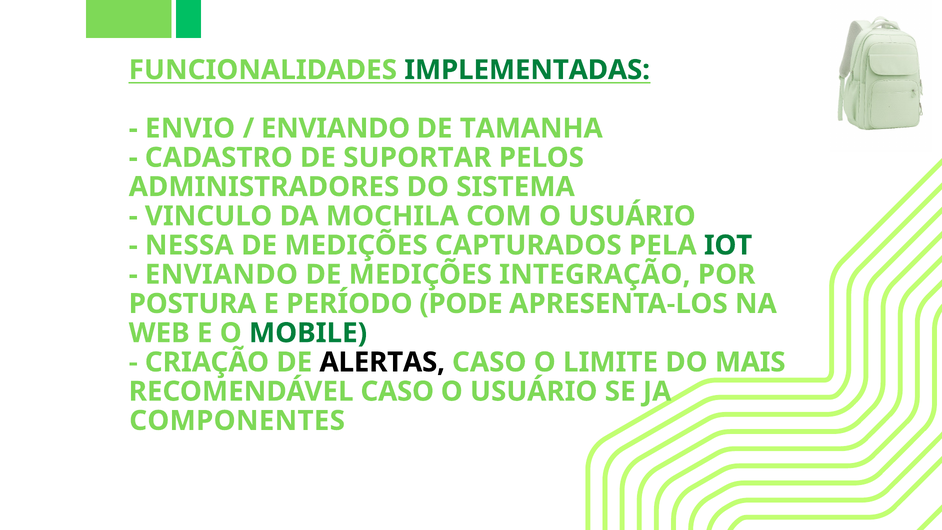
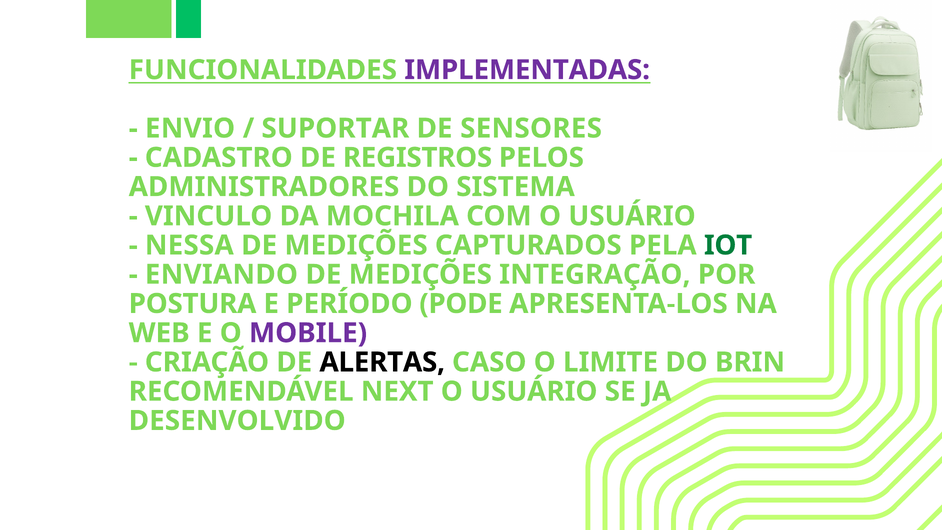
IMPLEMENTADAS colour: green -> purple (527, 70)
ENVIANDO: ENVIANDO -> SUPORTAR (335, 128)
TAMANHA: TAMANHA -> SENSORES (531, 128)
SUPORTAR: SUPORTAR -> REGISTROS (417, 158)
MOBILE colour: green -> purple (308, 333)
MAIS: MAIS -> BRIN (750, 362)
RECOMENDÁVEL CASO: CASO -> NEXT (397, 391)
COMPONENTES: COMPONENTES -> DESENVOLVIDO (237, 421)
